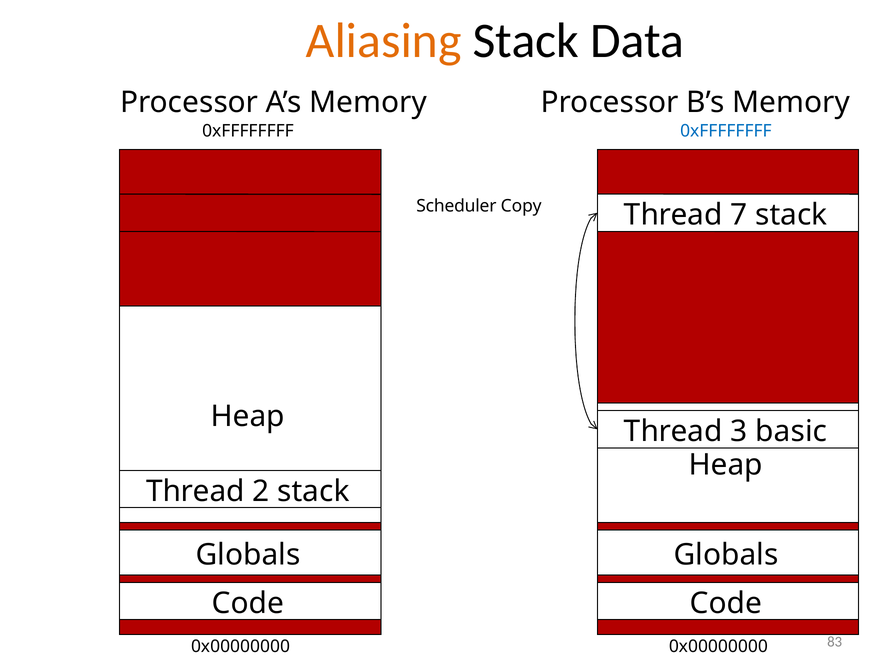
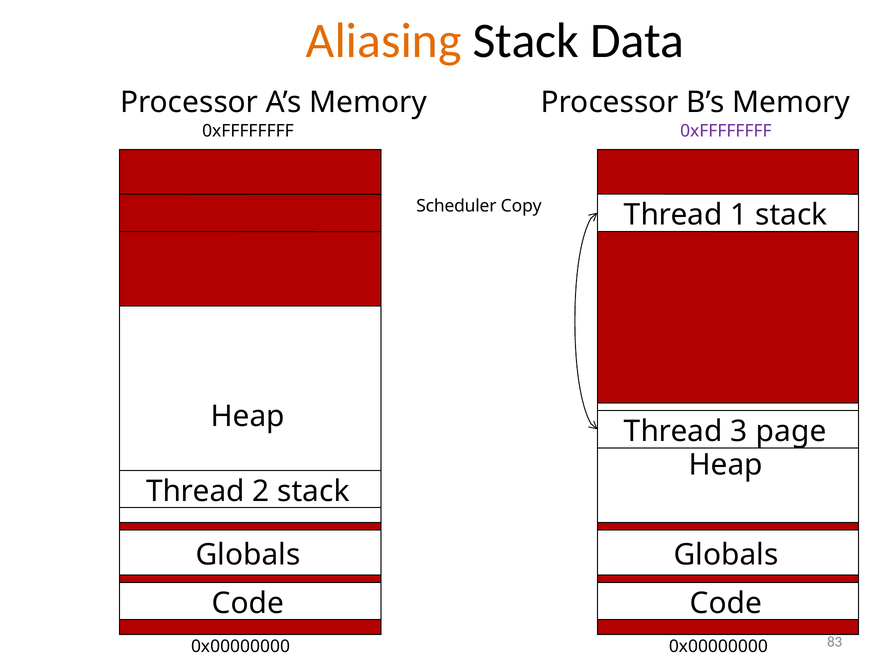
0xFFFFFFFF colour: blue -> purple (726, 131)
7: 7 -> 1 (739, 215)
basic: basic -> page (791, 431)
